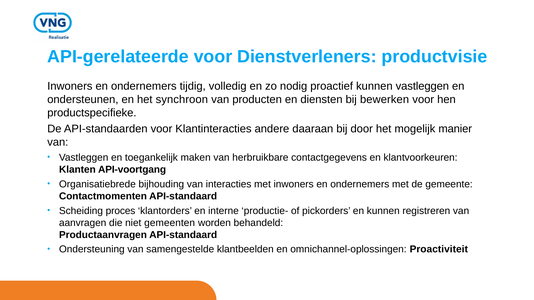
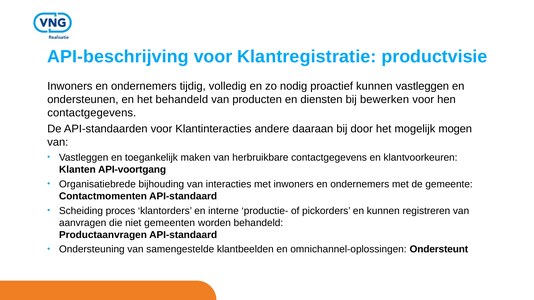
API-gerelateerde: API-gerelateerde -> API-beschrijving (118, 57)
Dienstverleners: Dienstverleners -> Klantregistratie (307, 57)
het synchroon: synchroon -> behandeld (182, 100)
productspecifieke: productspecifieke -> contactgegevens (92, 113)
manier: manier -> mogen (455, 129)
Proactiviteit: Proactiviteit -> Ondersteunt (439, 250)
